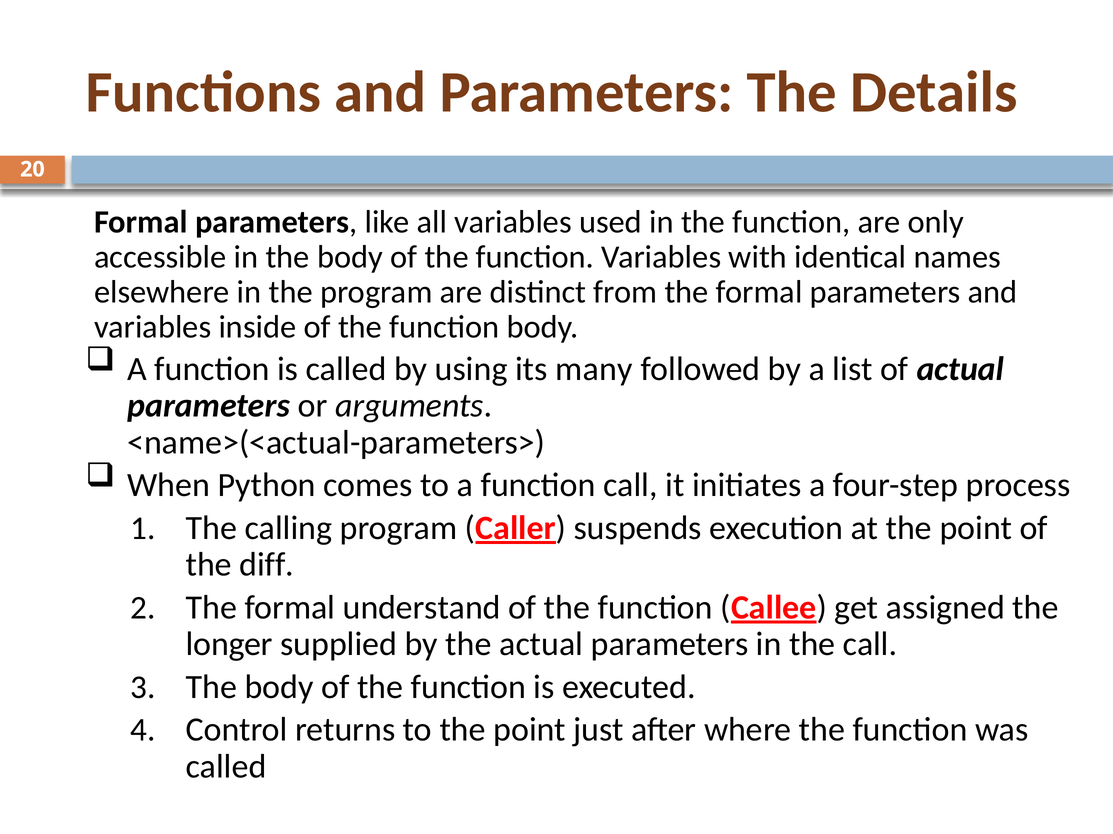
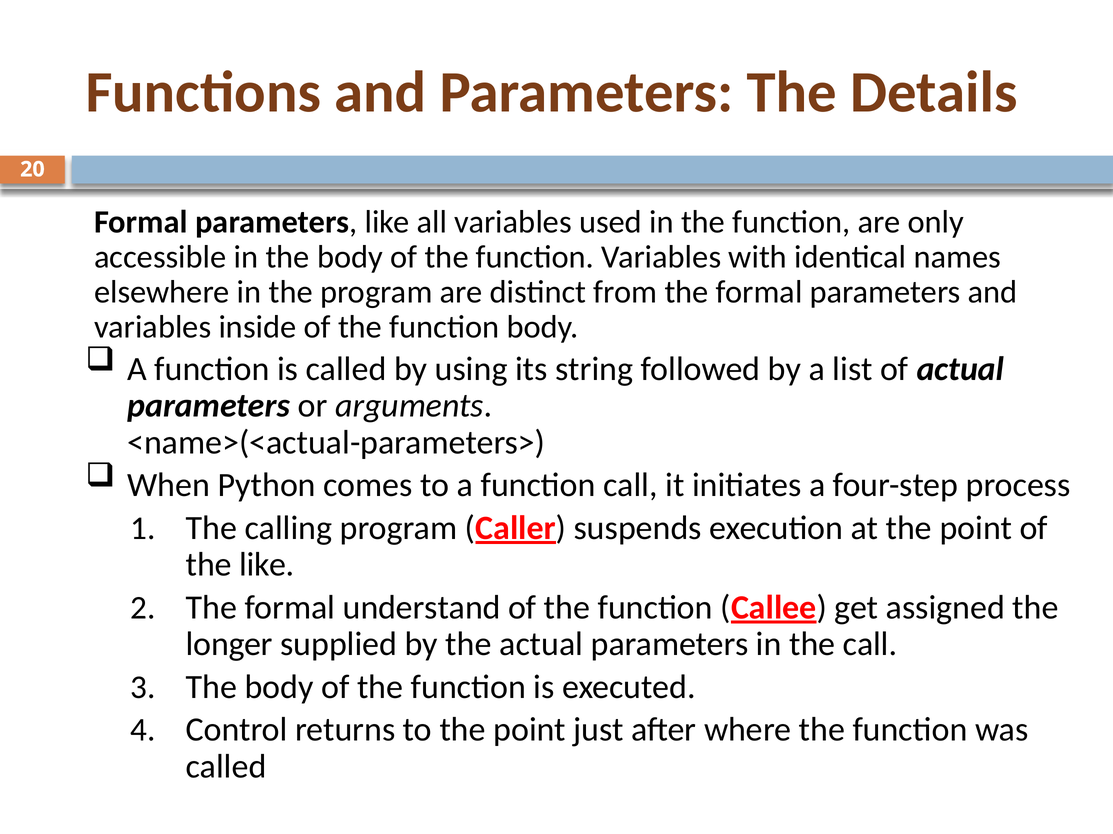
many: many -> string (594, 369)
the diff: diff -> like (267, 565)
